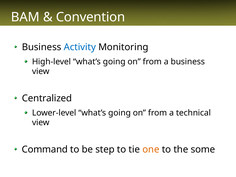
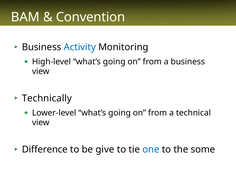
Centralized: Centralized -> Technically (47, 98)
Command: Command -> Difference (45, 149)
step: step -> give (105, 149)
one colour: orange -> blue (151, 149)
